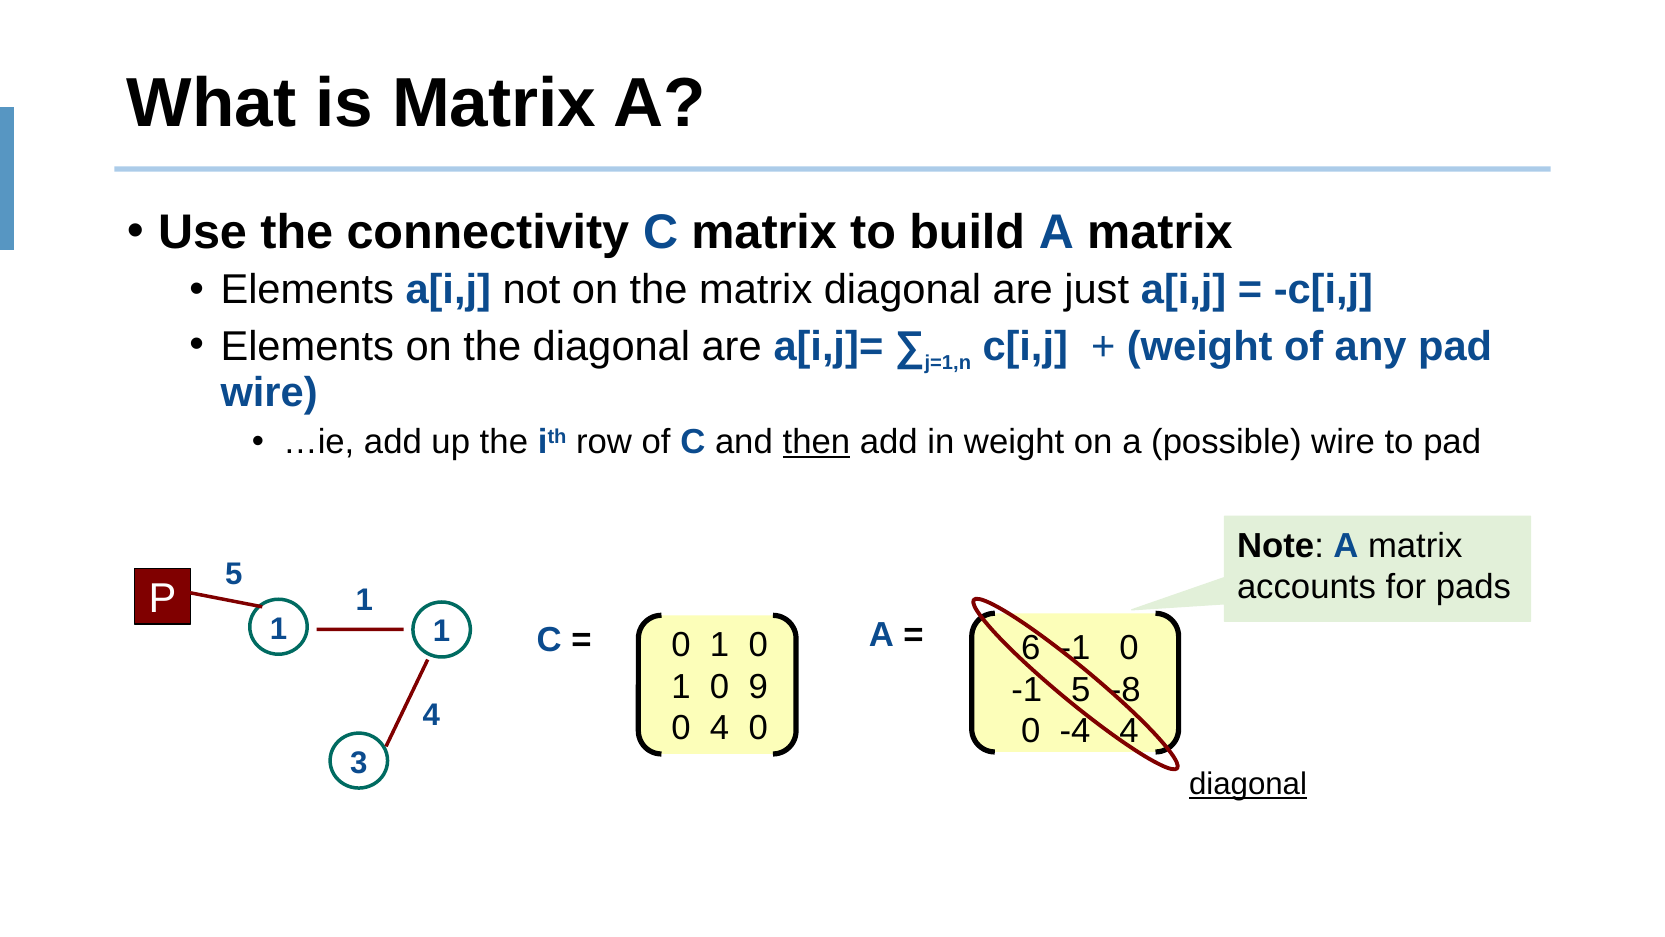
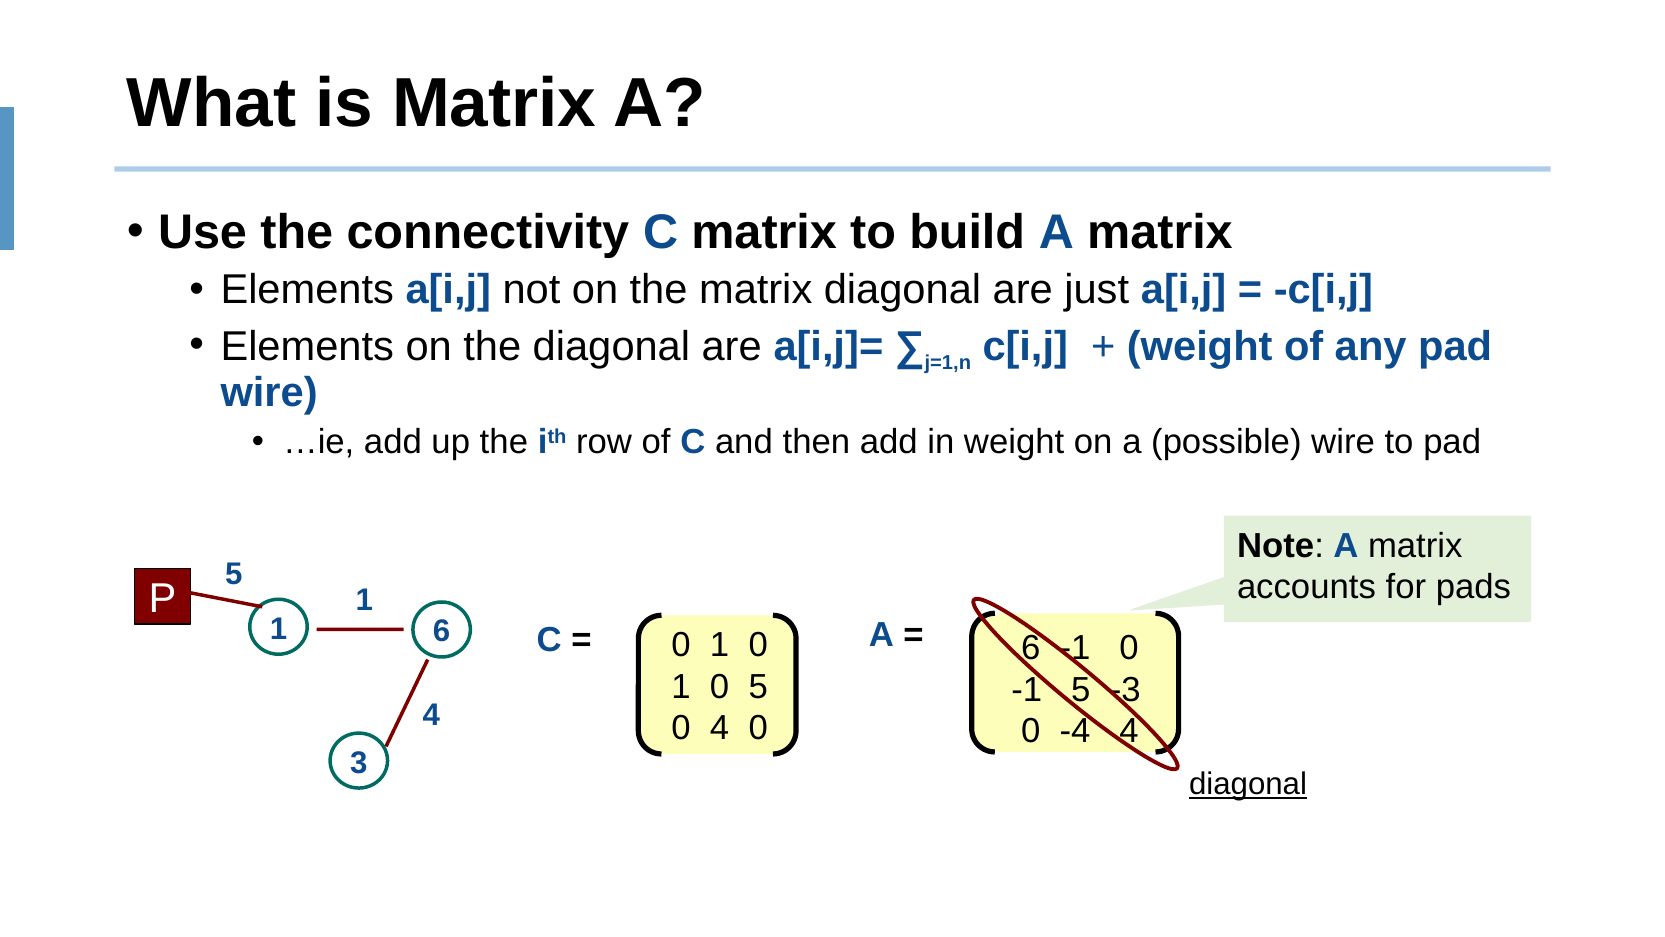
then underline: present -> none (816, 442)
1: 1 -> 6 (442, 631)
0 9: 9 -> 5 (758, 687)
-8: -8 -> -3 (1125, 689)
